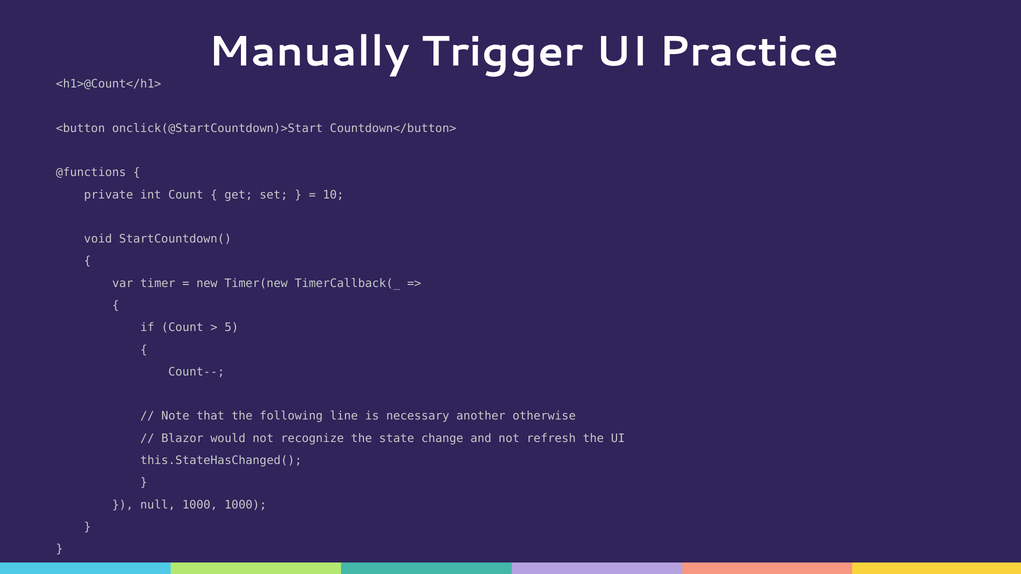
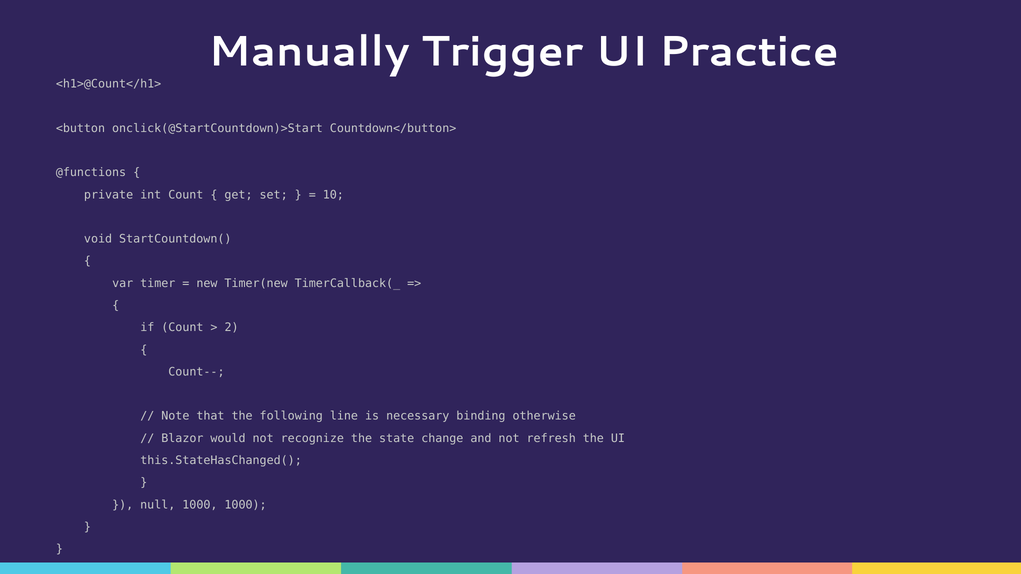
5: 5 -> 2 (232, 328)
another: another -> binding (481, 416)
